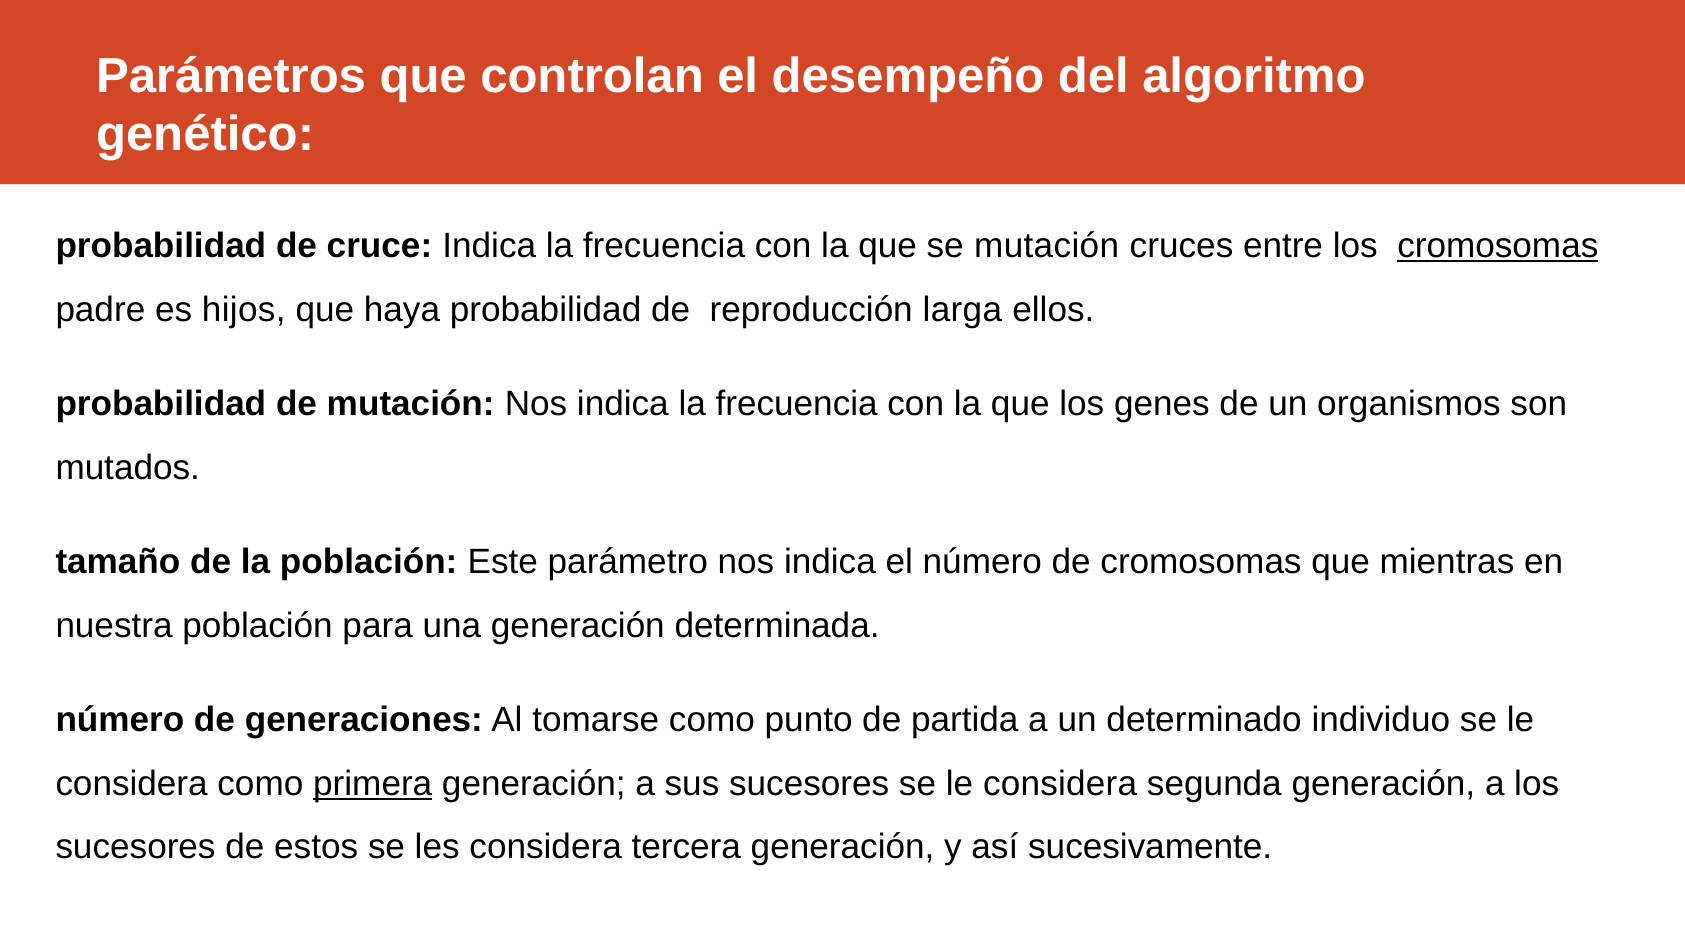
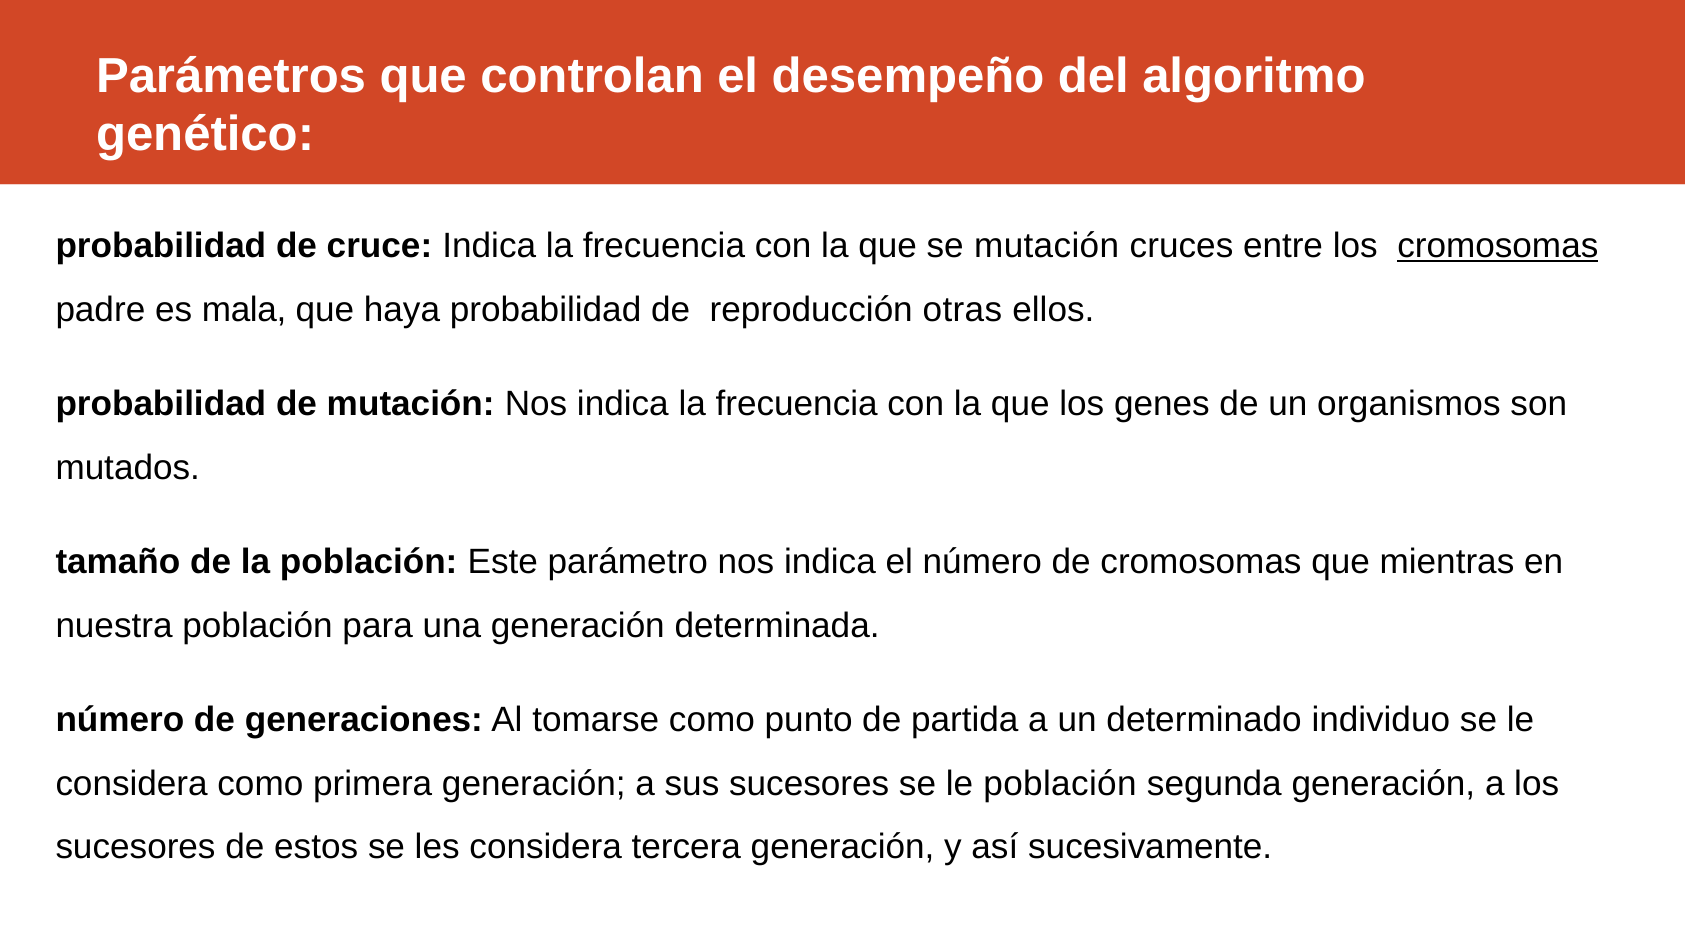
hijos: hijos -> mala (244, 309)
larga: larga -> otras (962, 309)
primera underline: present -> none (373, 783)
sucesores se le considera: considera -> población (1060, 783)
